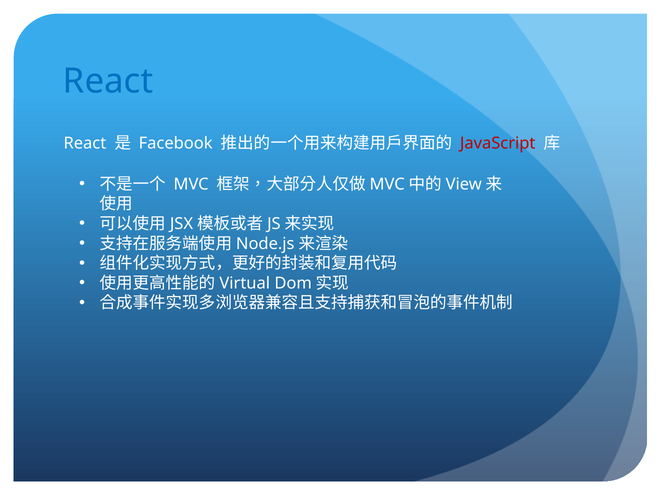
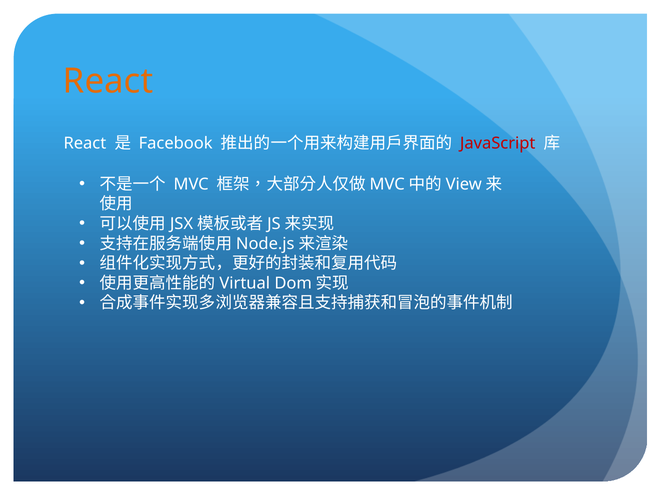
React colour: blue -> orange (108, 81)
